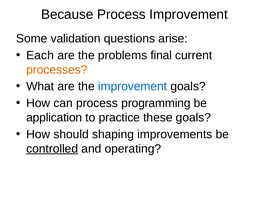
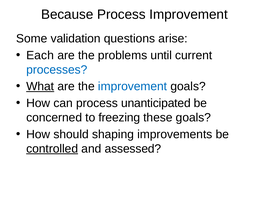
final: final -> until (161, 55)
processes colour: orange -> blue (57, 70)
What underline: none -> present (40, 86)
programming: programming -> unanticipated (156, 103)
application: application -> concerned (54, 117)
practice: practice -> freezing (119, 117)
operating: operating -> assessed (133, 149)
